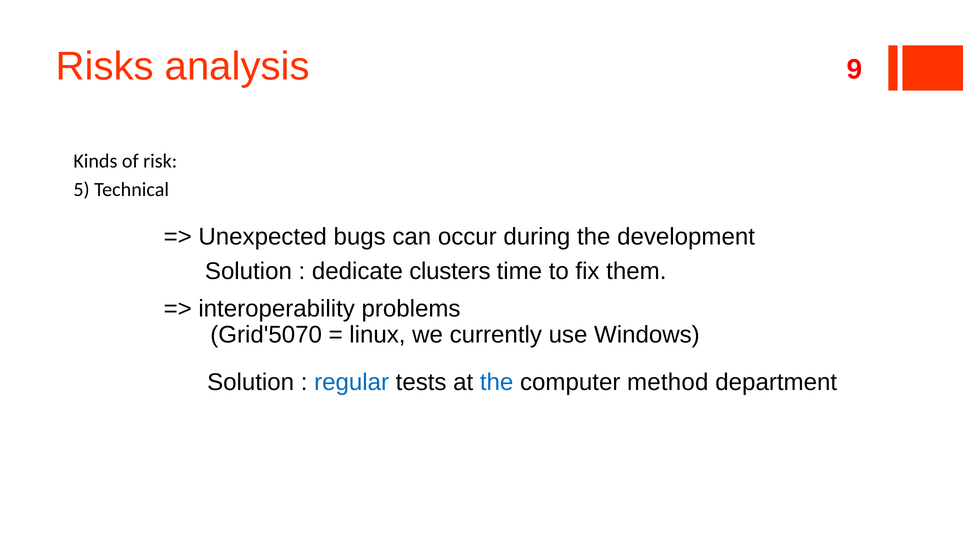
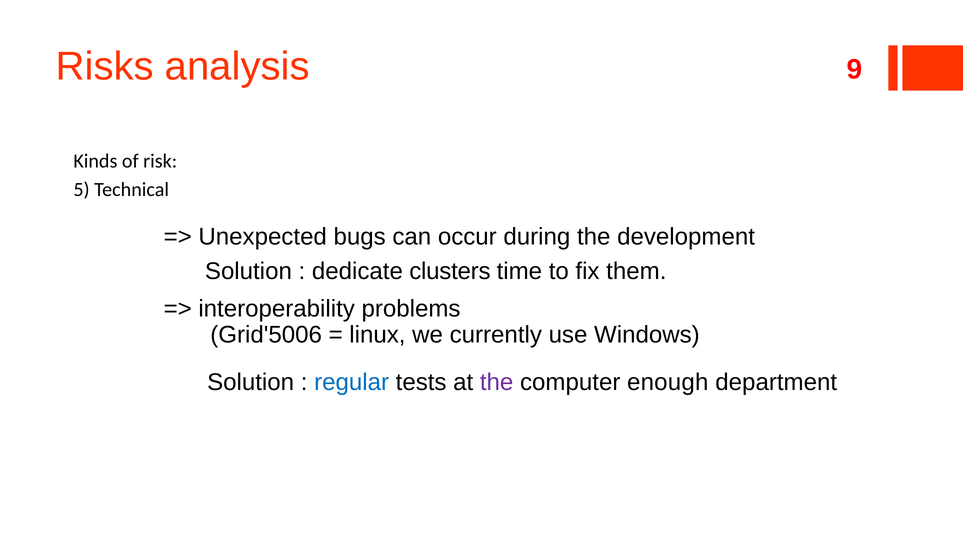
Grid'5070: Grid'5070 -> Grid'5006 (266, 335)
the colour: blue -> purple (497, 382)
method: method -> enough (668, 382)
